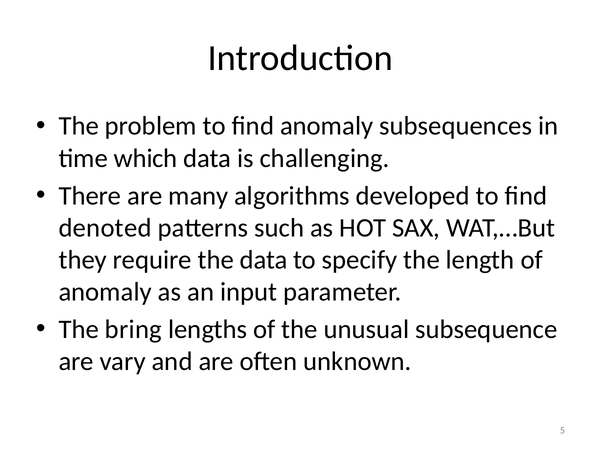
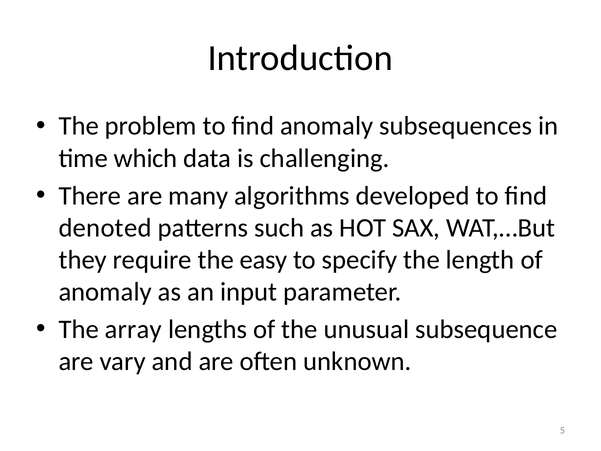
the data: data -> easy (264, 260)
bring: bring -> array (133, 329)
